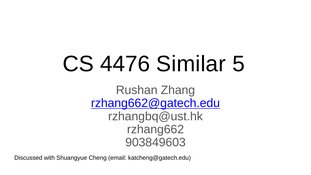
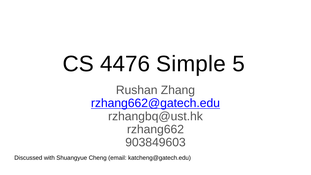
Similar: Similar -> Simple (191, 64)
